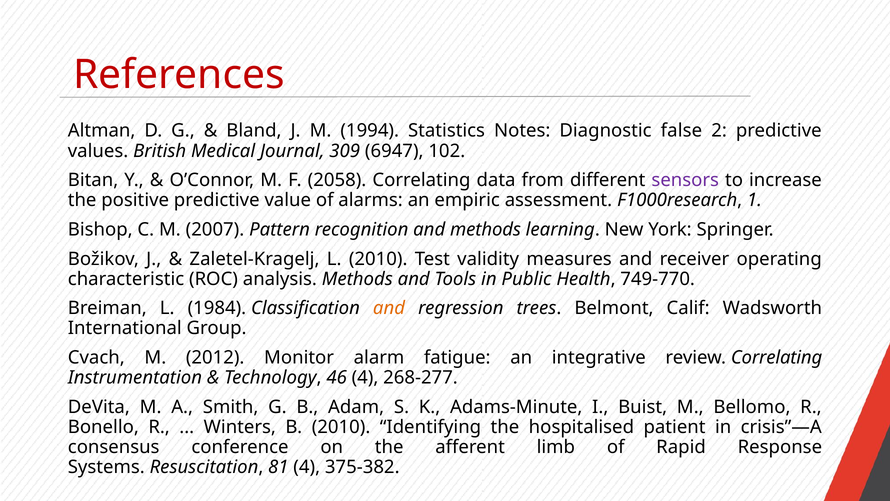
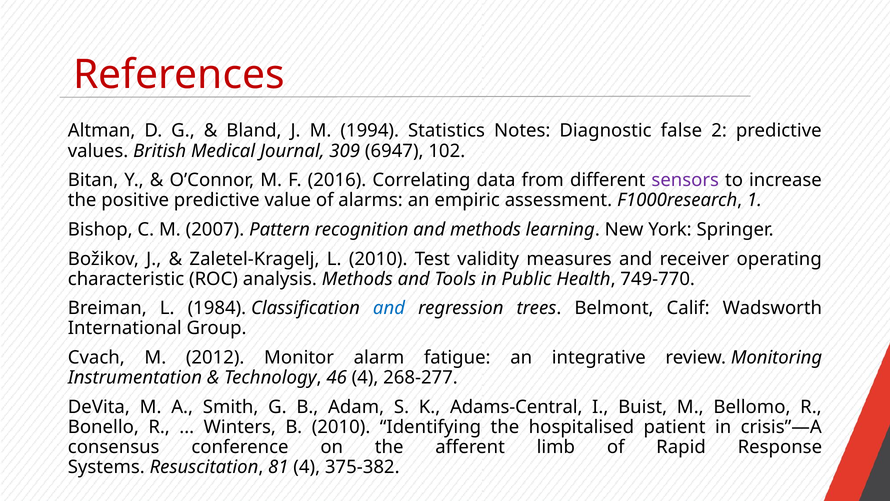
2058: 2058 -> 2016 (337, 180)
and colour: orange -> blue (389, 308)
review Correlating: Correlating -> Monitoring (777, 357)
Adams-Minute: Adams-Minute -> Adams-Central (516, 407)
